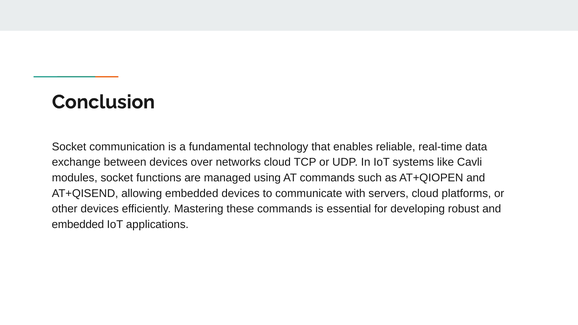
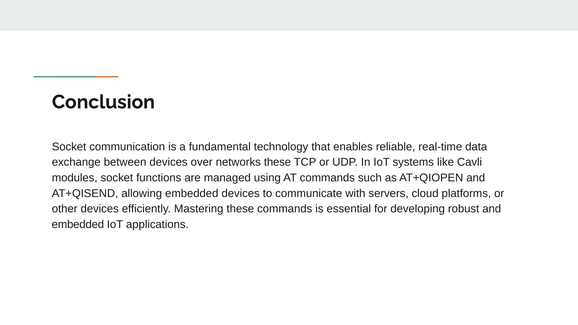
networks cloud: cloud -> these (277, 162)
